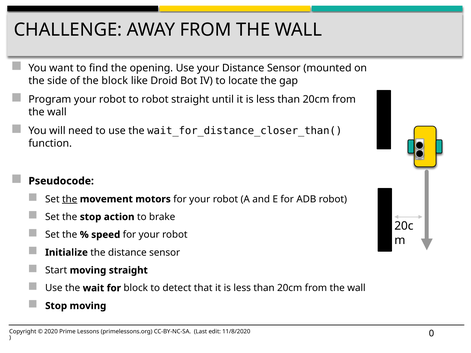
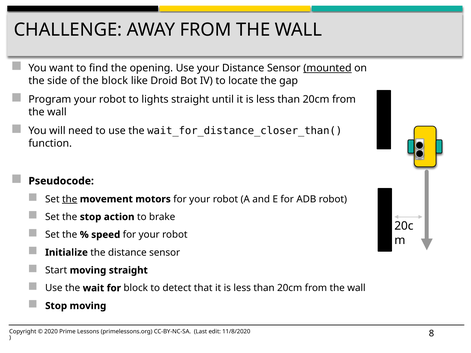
mounted underline: none -> present (327, 68)
to robot: robot -> lights (155, 99)
0: 0 -> 8 (432, 334)
